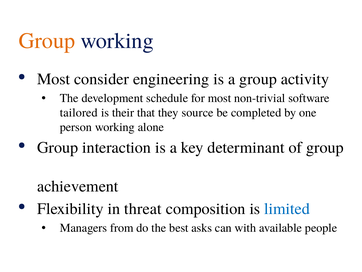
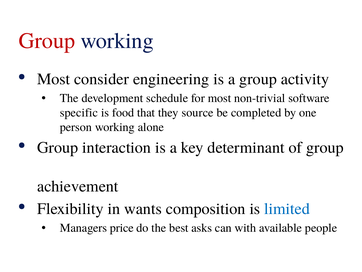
Group colour: orange -> red (47, 41)
tailored: tailored -> specific (79, 112)
their: their -> food (123, 112)
threat: threat -> wants (143, 208)
from: from -> price (122, 227)
